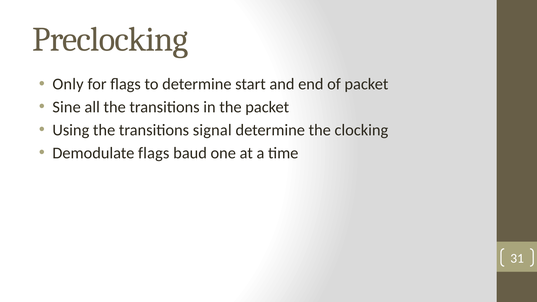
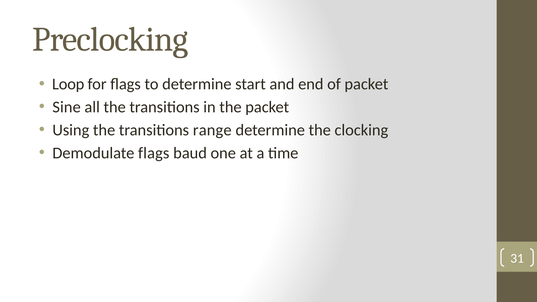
Only: Only -> Loop (68, 84)
signal: signal -> range (212, 130)
